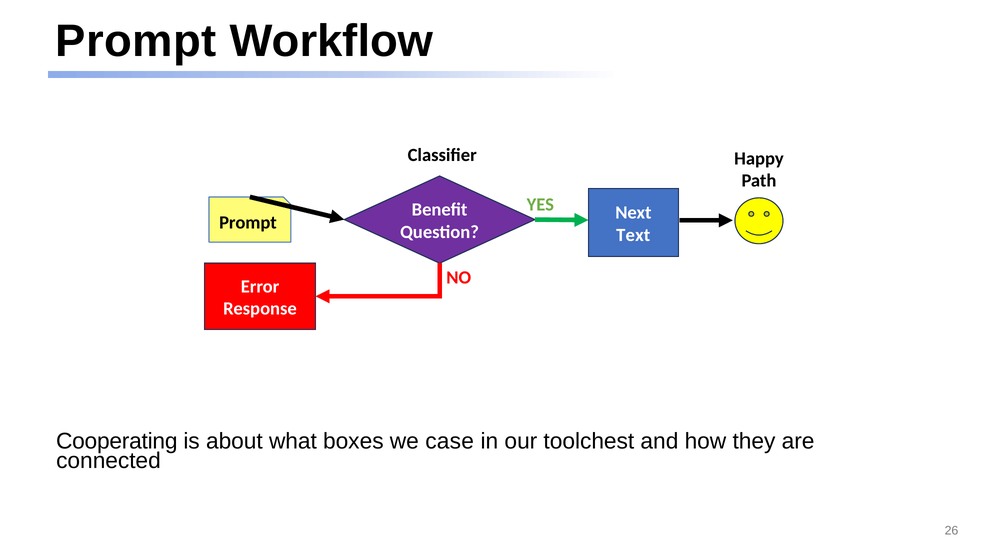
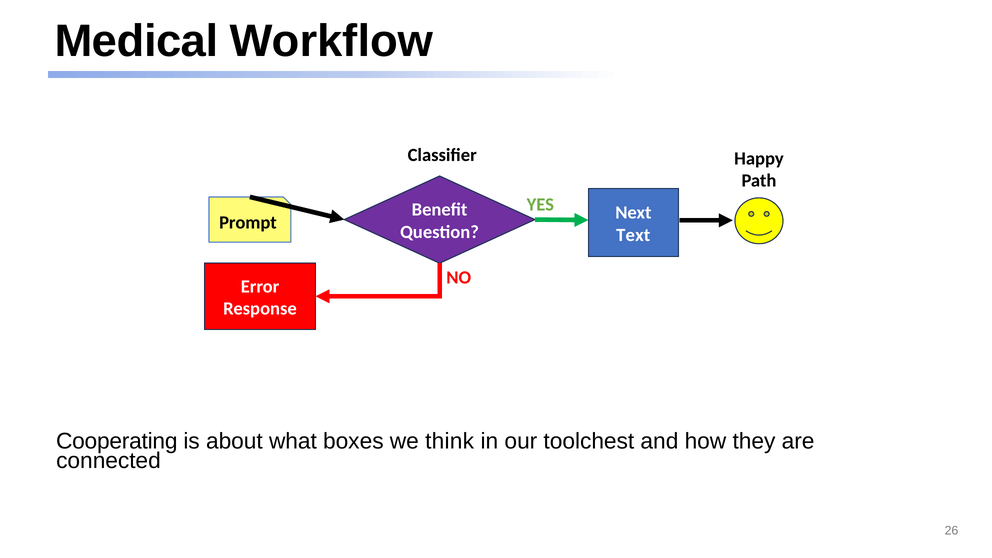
Prompt: Prompt -> Medical (136, 41)
case: case -> think (450, 441)
